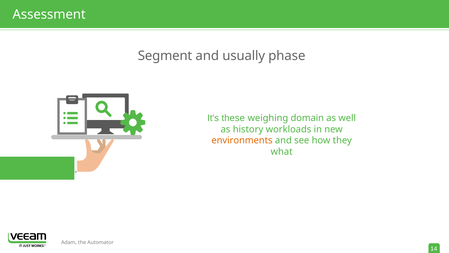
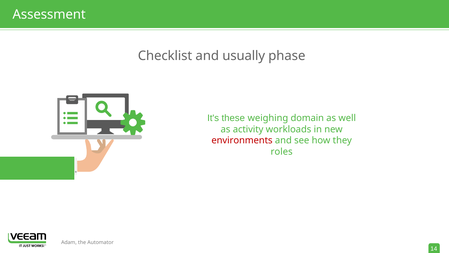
Segment: Segment -> Checklist (165, 56)
history: history -> activity (248, 129)
environments colour: orange -> red (242, 140)
what: what -> roles (282, 151)
